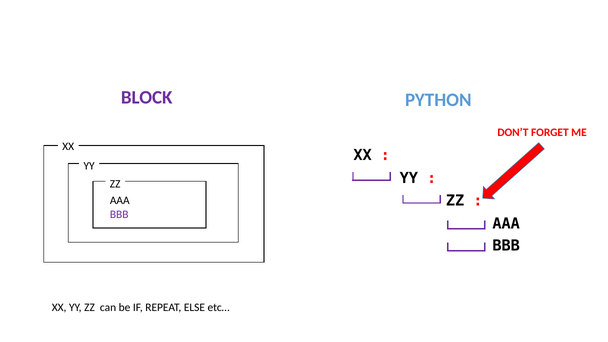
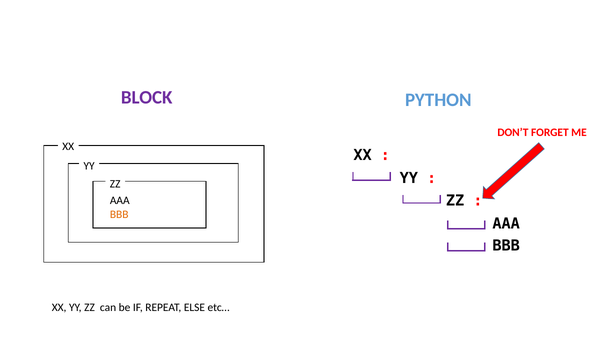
BBB colour: purple -> orange (119, 214)
